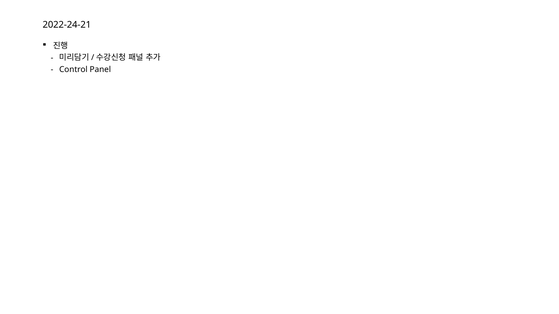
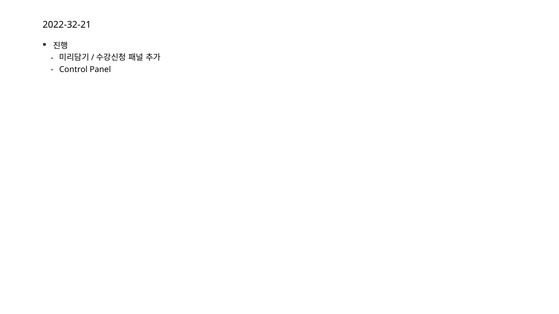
2022-24-21: 2022-24-21 -> 2022-32-21 (67, 25)
